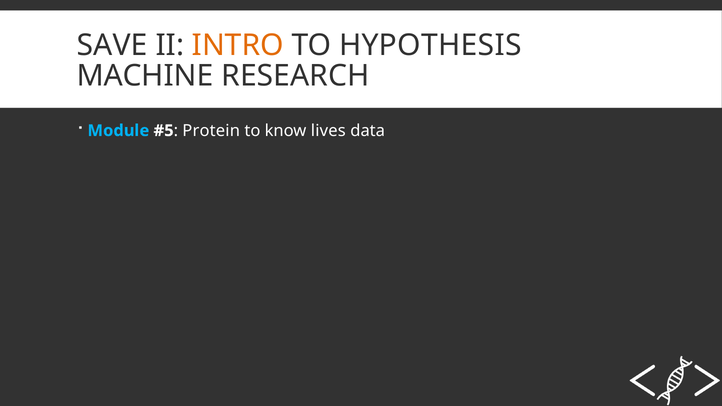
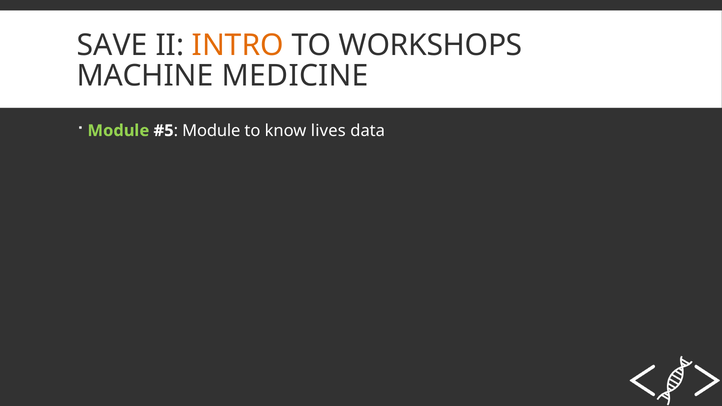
HYPOTHESIS: HYPOTHESIS -> WORKSHOPS (431, 45)
RESEARCH: RESEARCH -> MEDICINE (295, 76)
Module colour: light blue -> light green (118, 131)
Protein: Protein -> Module (211, 131)
